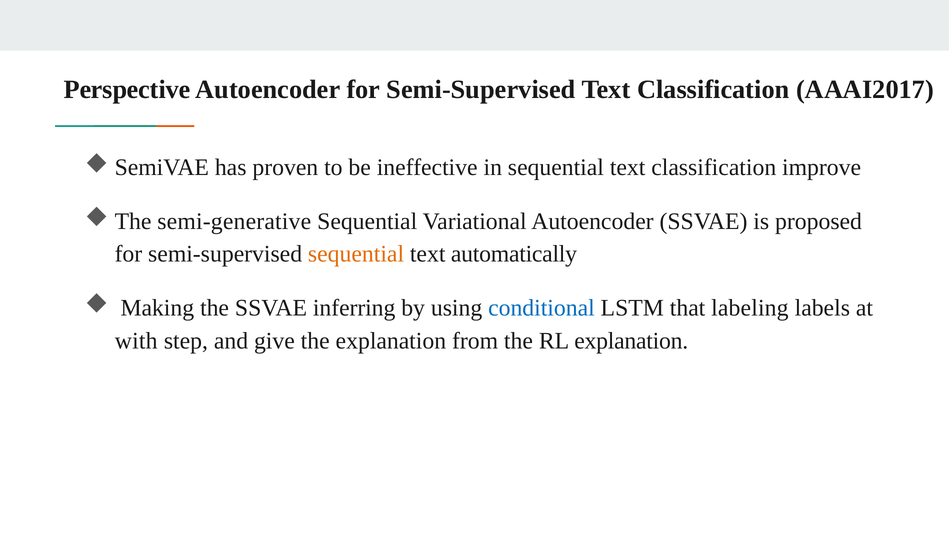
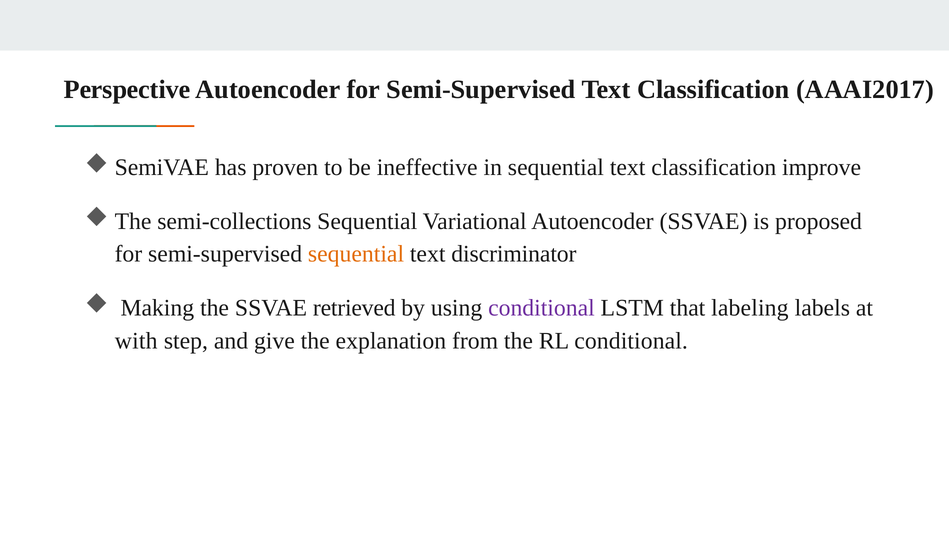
semi-generative: semi-generative -> semi-collections (234, 221)
automatically: automatically -> discriminator (514, 254)
inferring: inferring -> retrieved (354, 308)
conditional colour: blue -> purple (541, 308)
RL explanation: explanation -> conditional (631, 341)
